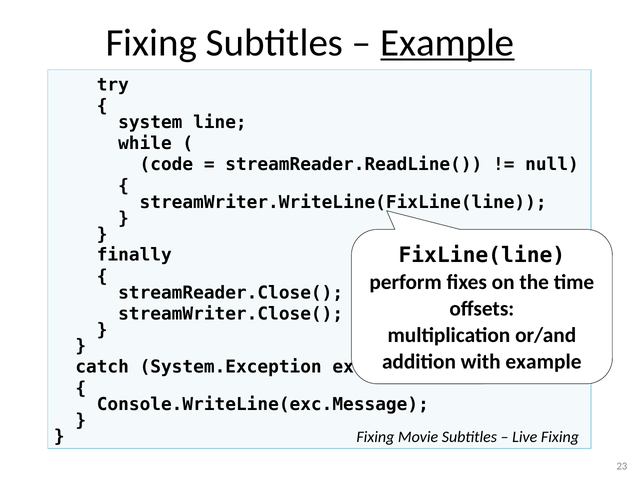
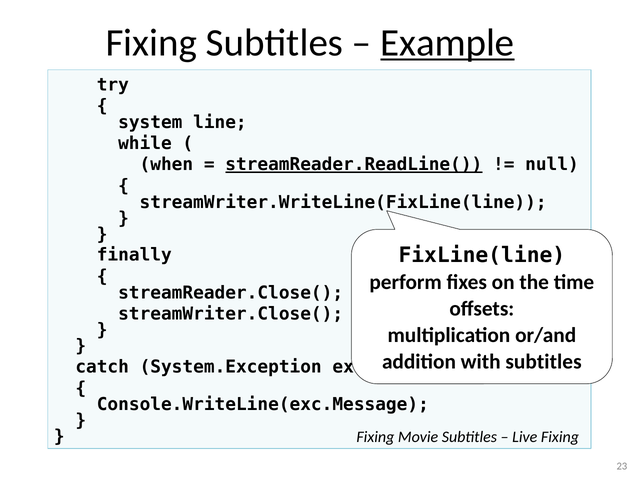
code: code -> when (166, 165)
streamReader.ReadLine( underline: none -> present (354, 165)
with example: example -> subtitles (544, 362)
